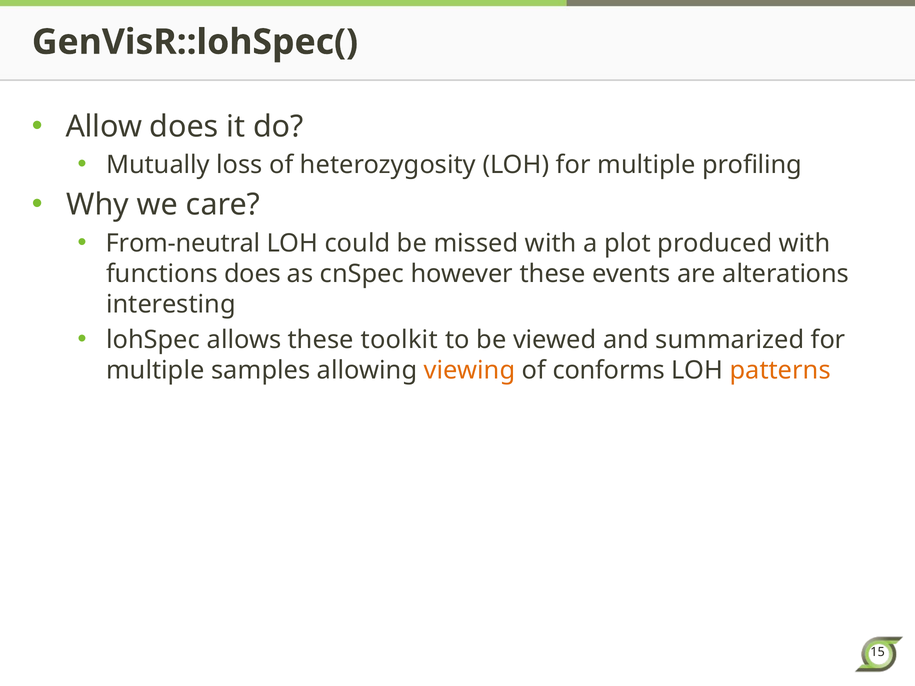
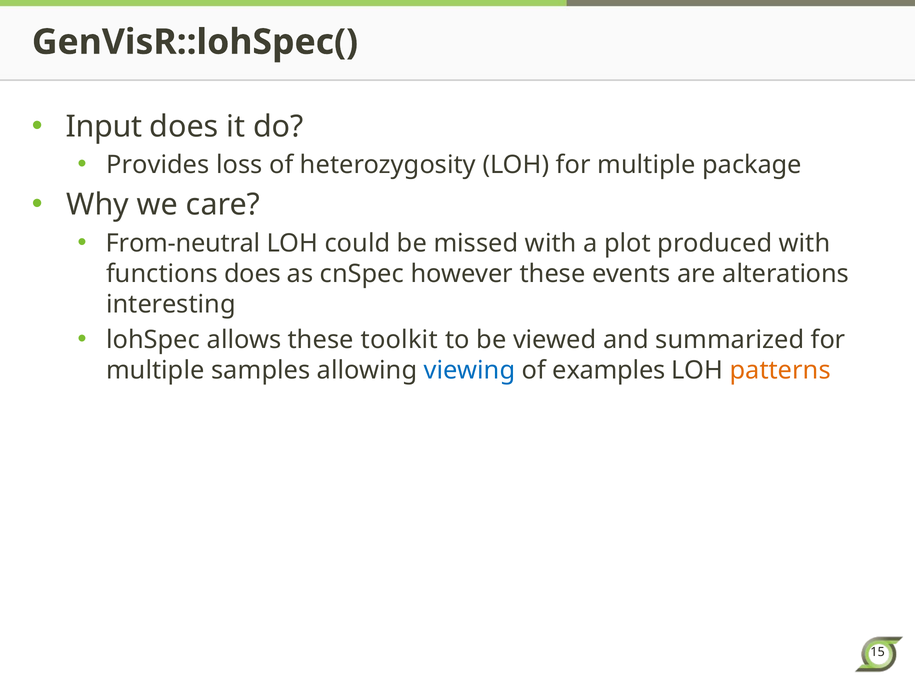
Allow: Allow -> Input (104, 127)
Mutually: Mutually -> Provides (158, 165)
profiling: profiling -> package (752, 165)
viewing colour: orange -> blue (470, 370)
conforms: conforms -> examples (609, 370)
